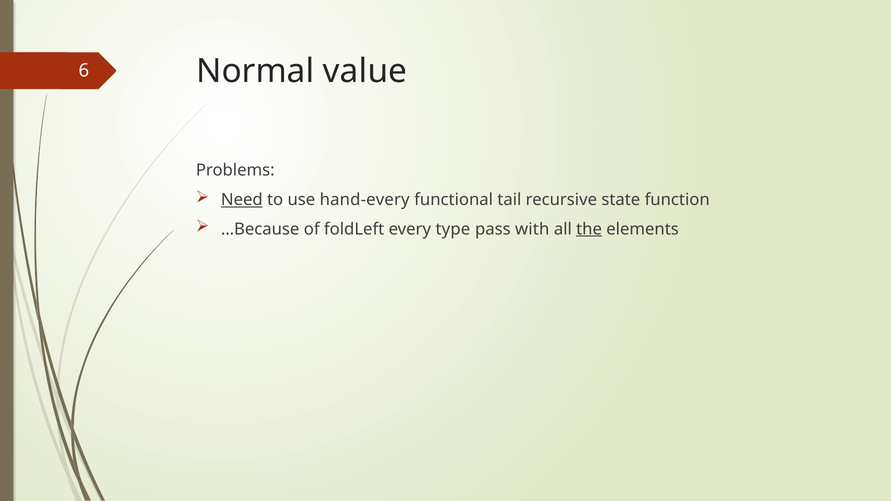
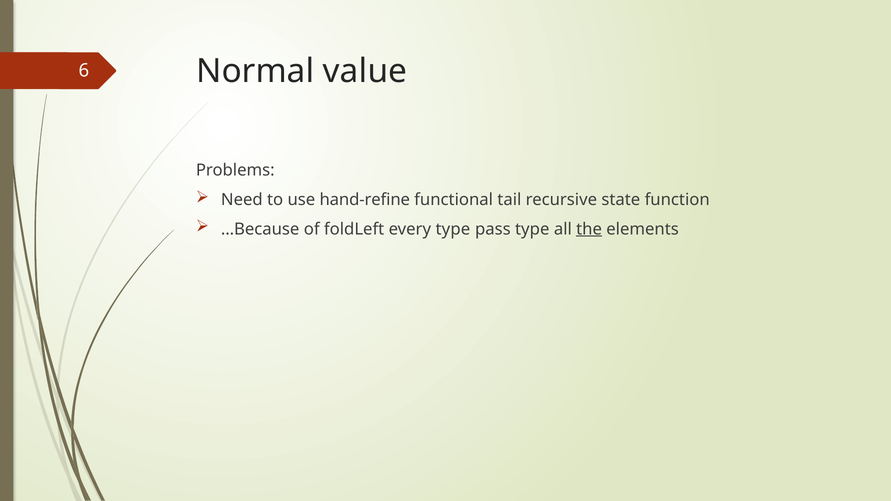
Need underline: present -> none (242, 200)
hand-every: hand-every -> hand-refine (365, 200)
pass with: with -> type (532, 229)
